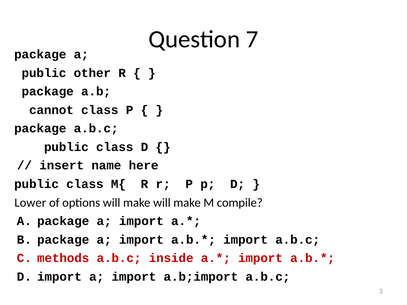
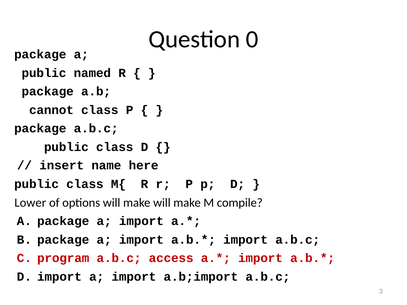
7: 7 -> 0 (252, 39)
other: other -> named (92, 73)
methods: methods -> program (63, 258)
inside: inside -> access (171, 258)
